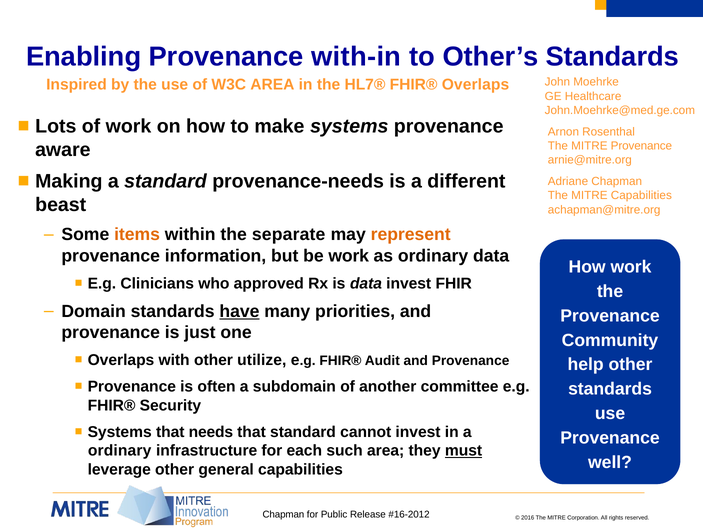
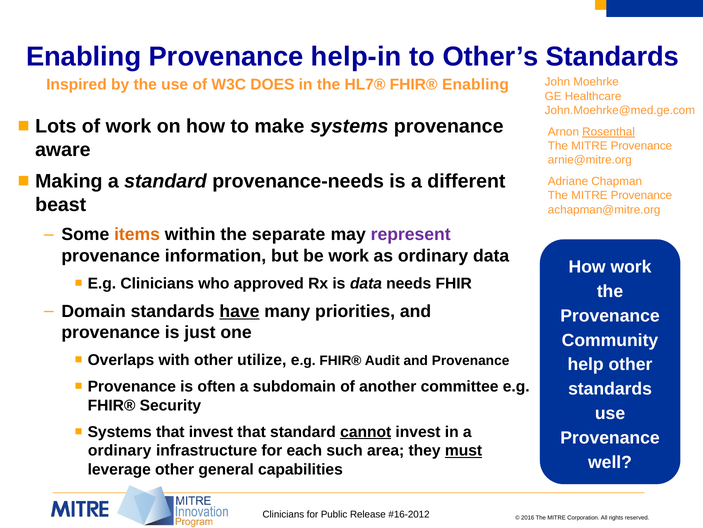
with-in: with-in -> help-in (356, 57)
W3C AREA: AREA -> DOES (272, 85)
FHIR® Overlaps: Overlaps -> Enabling (475, 85)
Rosenthal underline: none -> present (609, 132)
Capabilities: Capabilities -> Provenance (641, 195)
represent colour: orange -> purple (411, 234)
data invest: invest -> needs (409, 283)
that needs: needs -> invest (211, 431)
cannot underline: none -> present (366, 431)
Chapman: Chapman -> Clinicians (283, 514)
